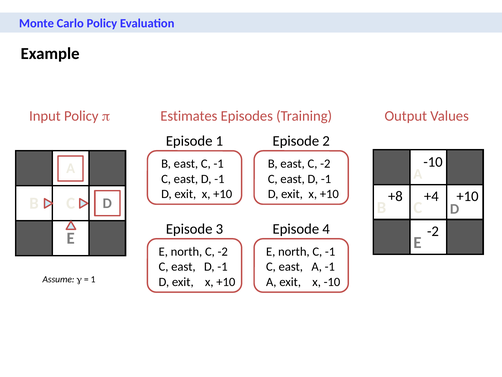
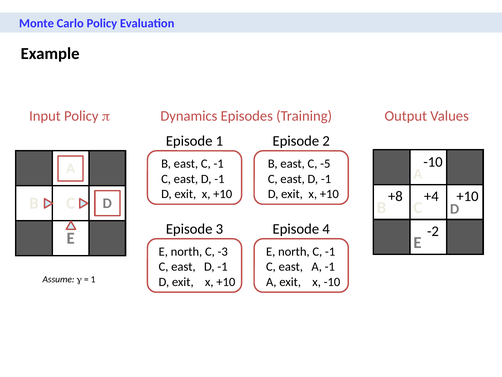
Estimates: Estimates -> Dynamics (189, 116)
east C -2: -2 -> -5 (325, 164)
north C -2: -2 -> -3 (223, 251)
